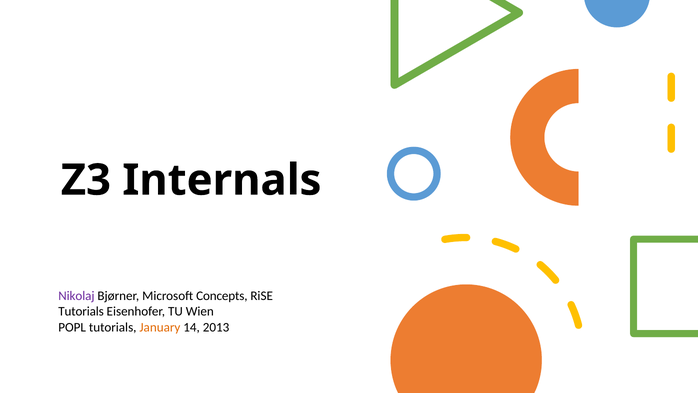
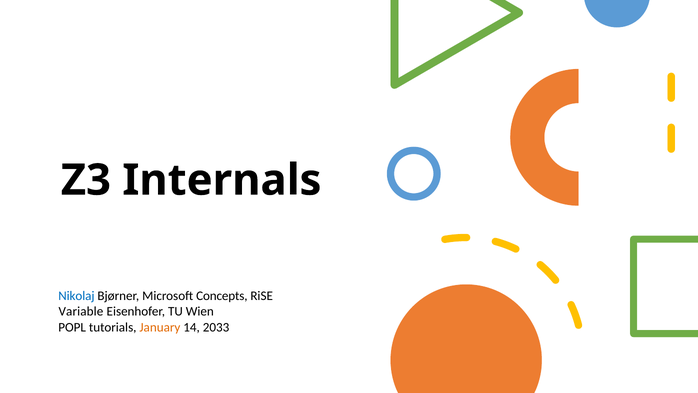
Nikolaj colour: purple -> blue (76, 296)
Tutorials: Tutorials -> Variable (81, 311)
2013: 2013 -> 2033 (216, 327)
